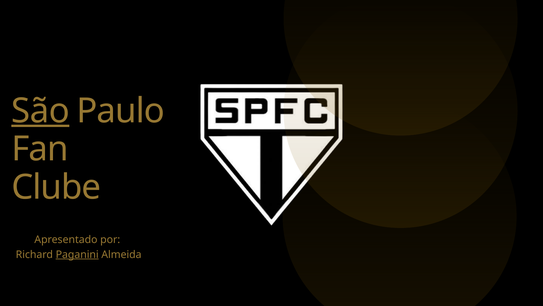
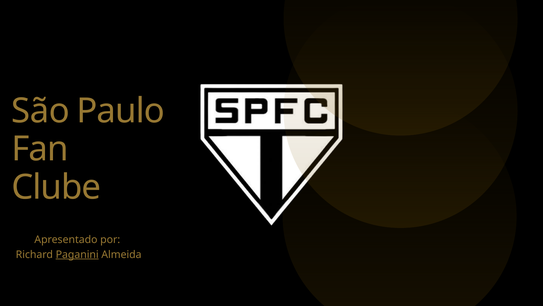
São underline: present -> none (41, 111)
